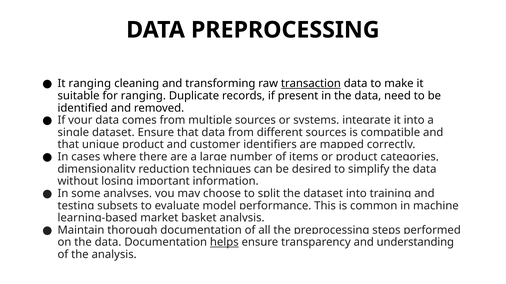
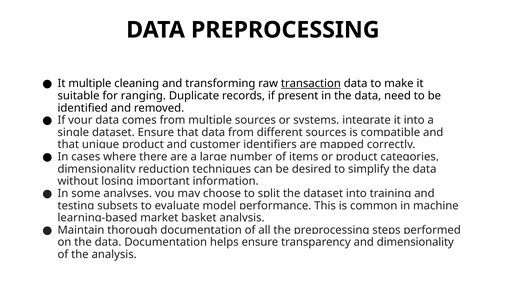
It ranging: ranging -> multiple (90, 84)
helps underline: present -> none (224, 243)
and understanding: understanding -> dimensionality (415, 243)
